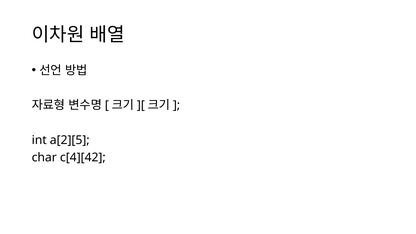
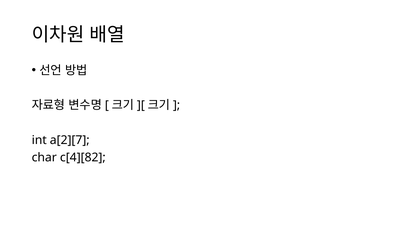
a[2][5: a[2][5 -> a[2][7 (70, 140)
c[4][42: c[4][42 -> c[4][82 (83, 158)
